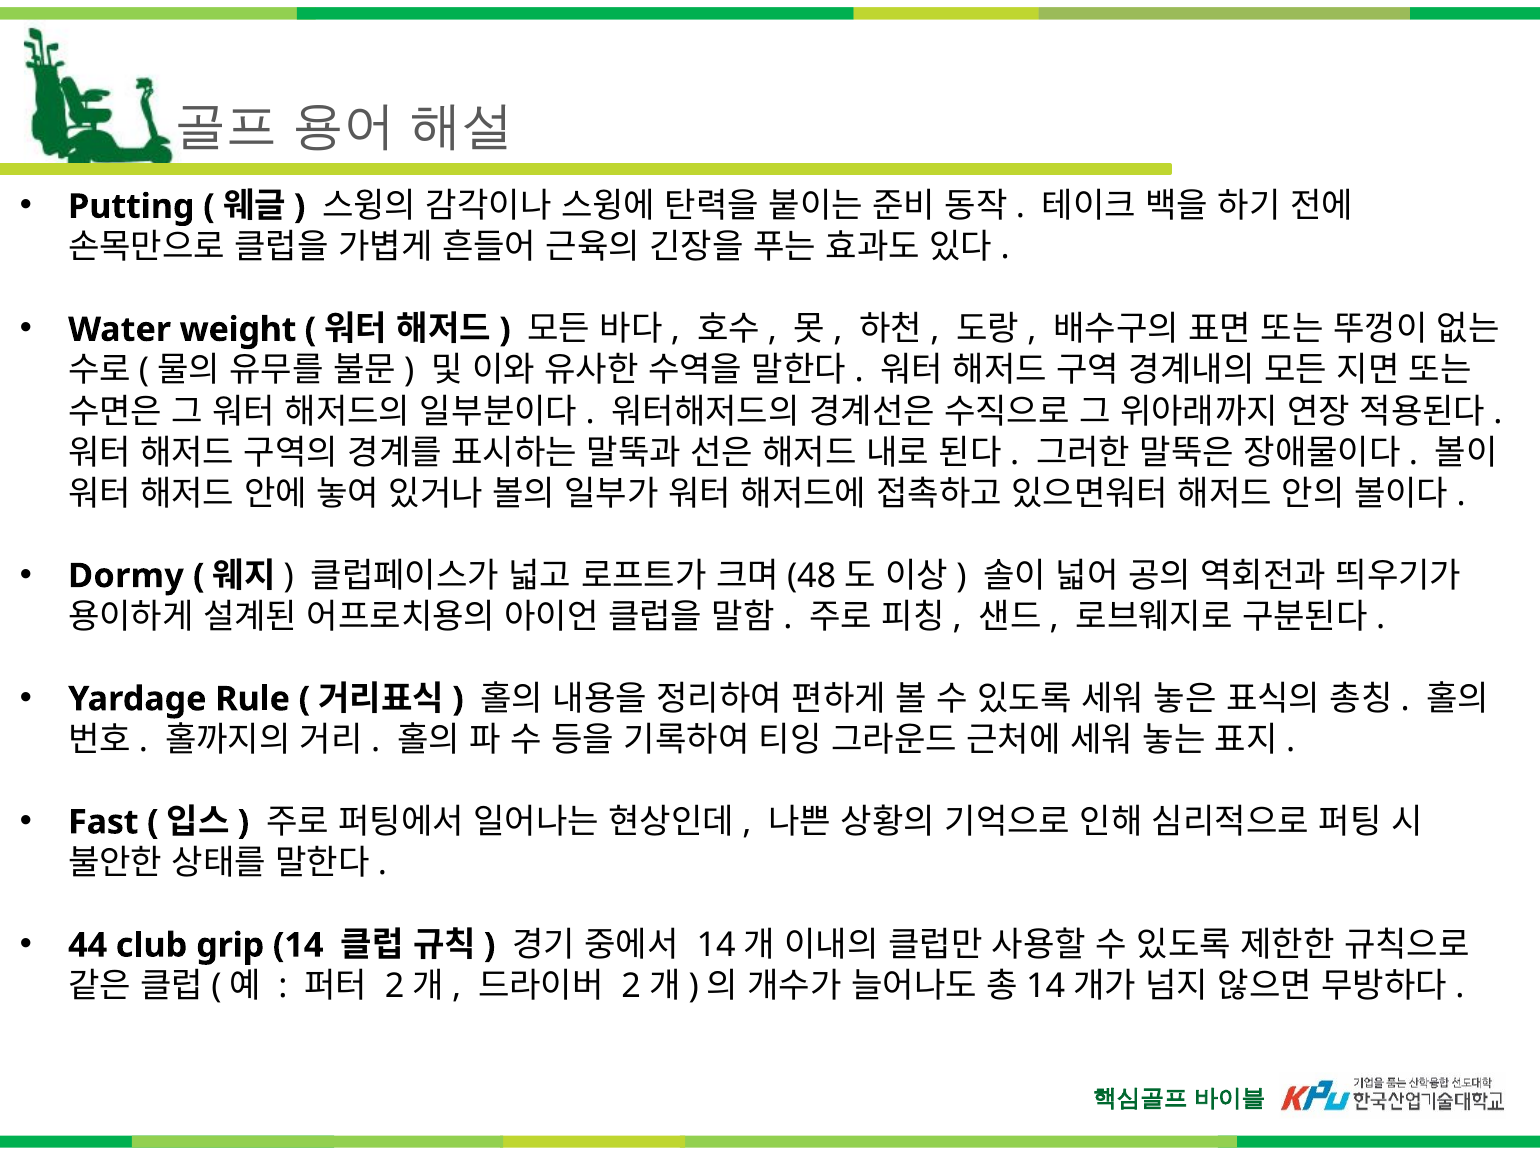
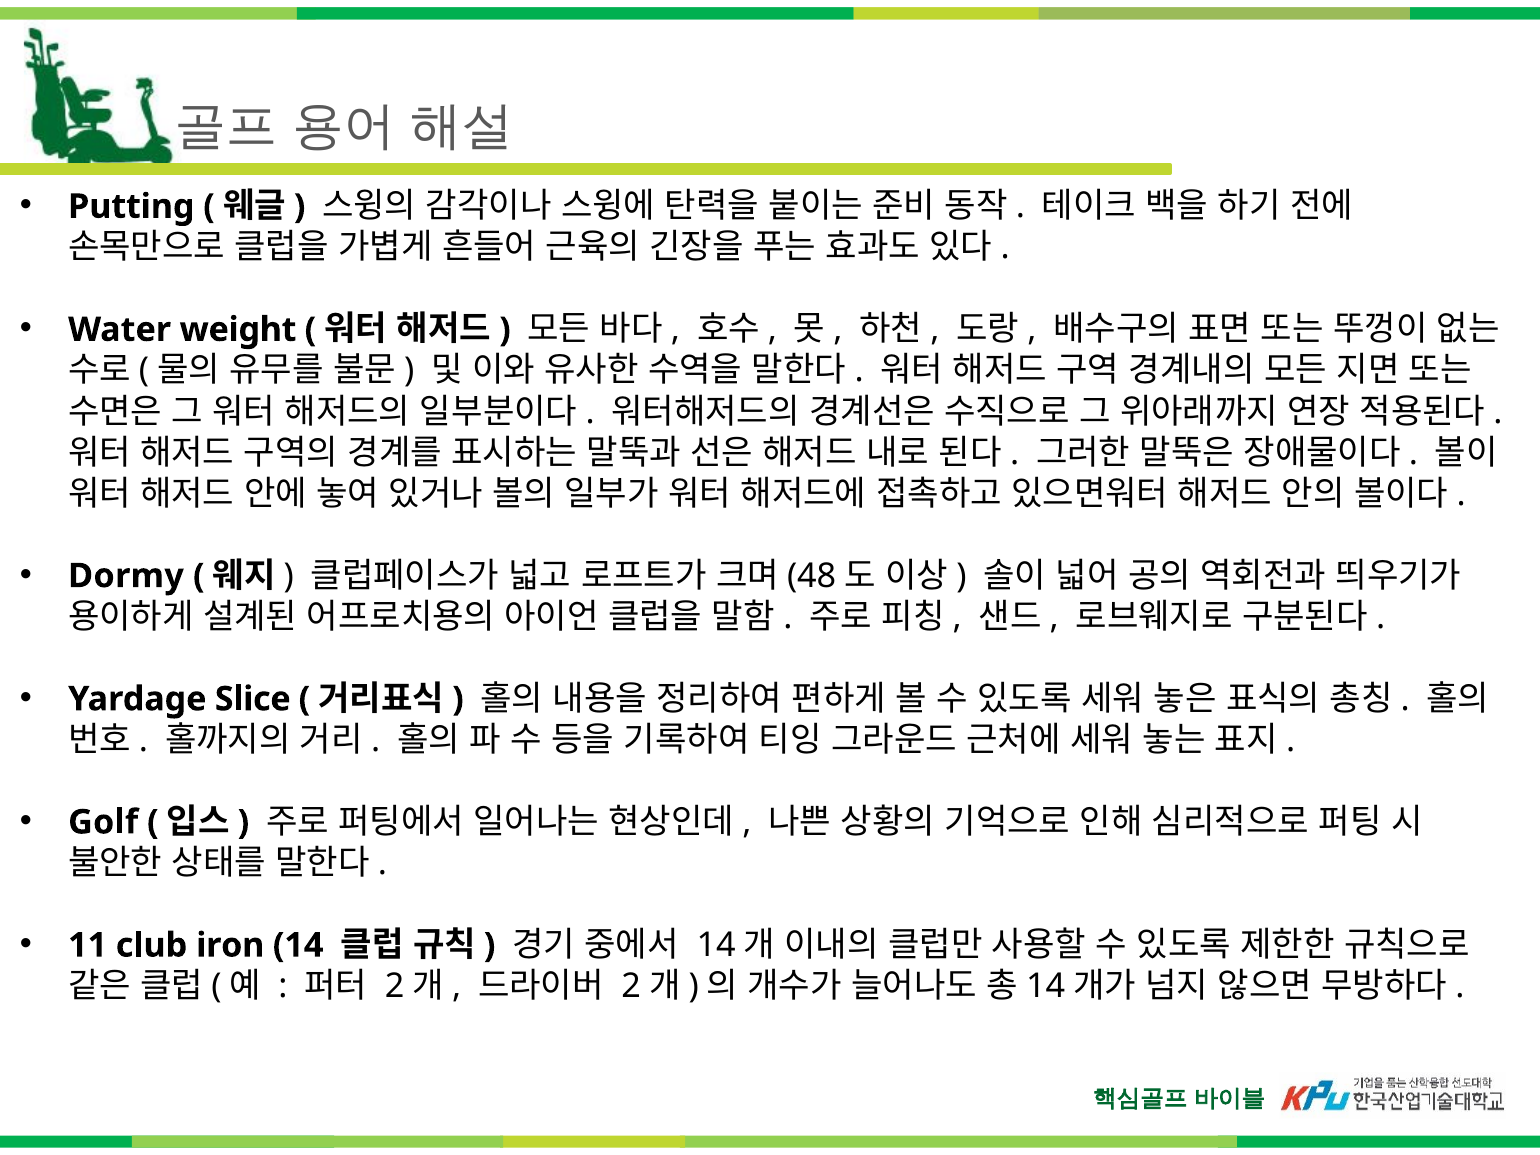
Rule: Rule -> Slice (253, 699)
Fast: Fast -> Golf (103, 822)
44: 44 -> 11 (88, 945)
grip: grip -> iron (230, 945)
